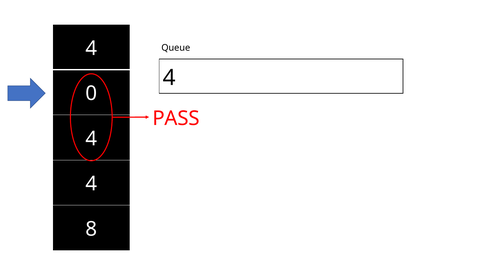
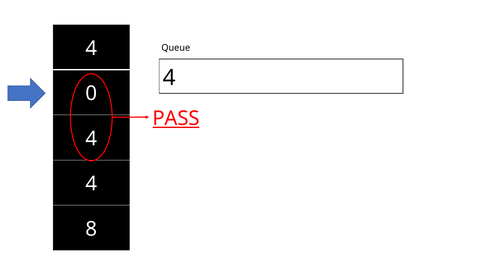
PASS underline: none -> present (176, 119)
